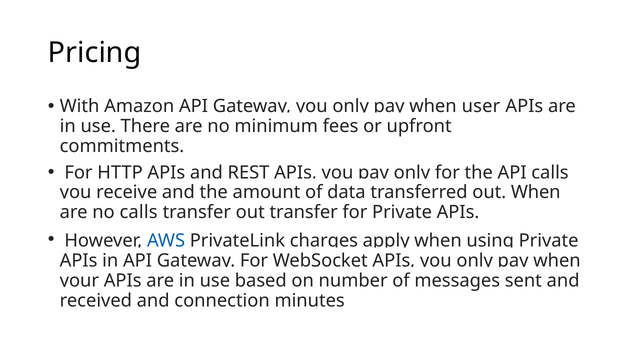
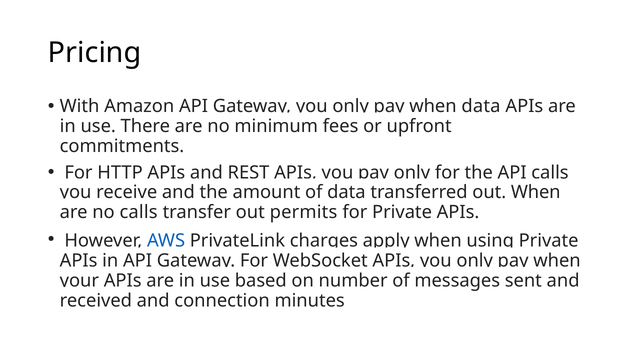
user: user -> data (481, 106)
out transfer: transfer -> permits (304, 212)
